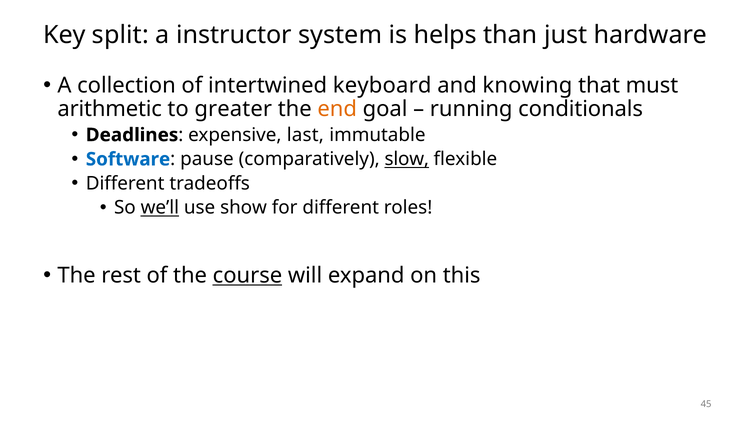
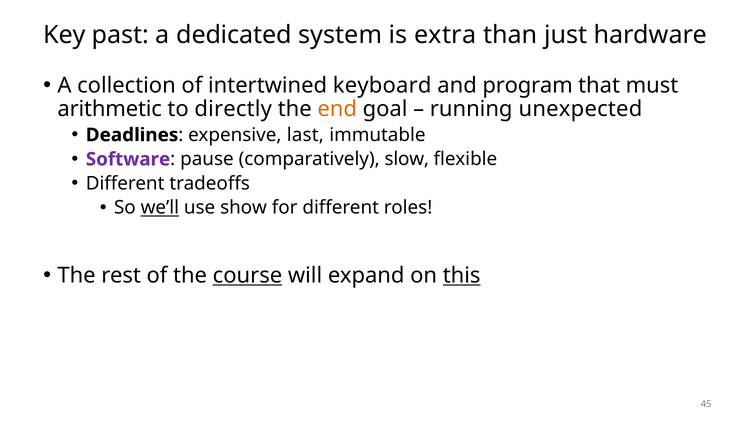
split: split -> past (120, 35)
instructor: instructor -> dedicated (234, 35)
helps: helps -> extra (445, 35)
knowing: knowing -> program (528, 85)
greater: greater -> directly (233, 109)
conditionals: conditionals -> unexpected (580, 109)
Software colour: blue -> purple (128, 159)
slow underline: present -> none (407, 159)
this underline: none -> present (462, 276)
